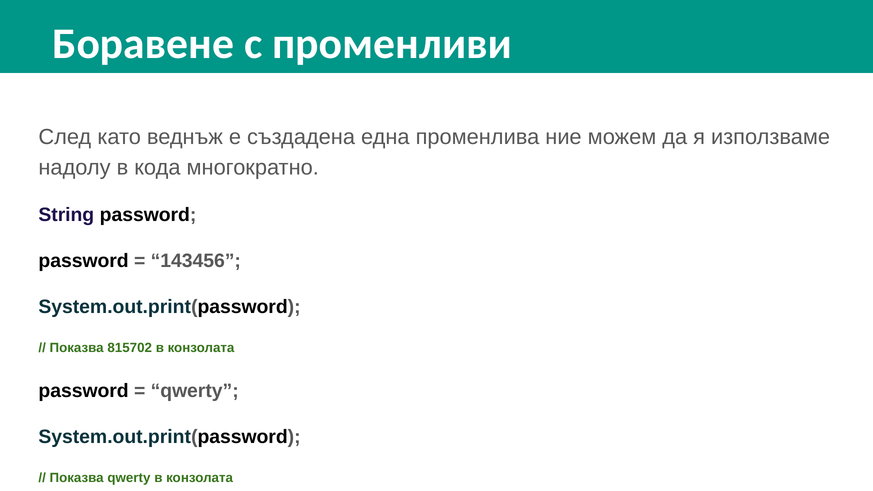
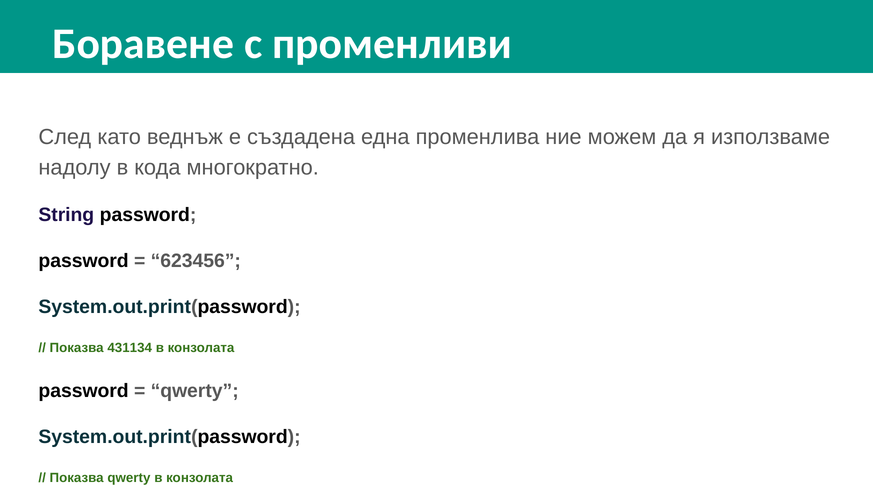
143456: 143456 -> 623456 (196, 261)
815702: 815702 -> 431134 (130, 348)
